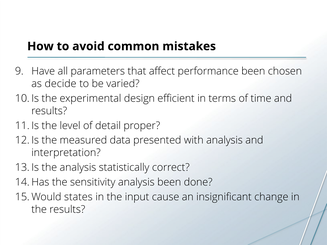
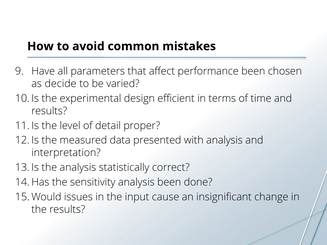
states: states -> issues (78, 197)
